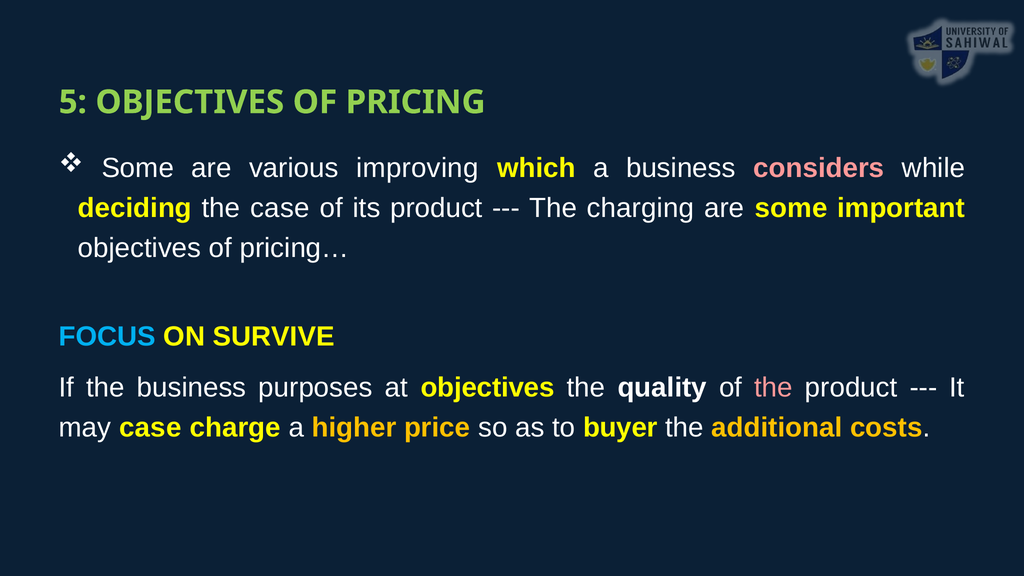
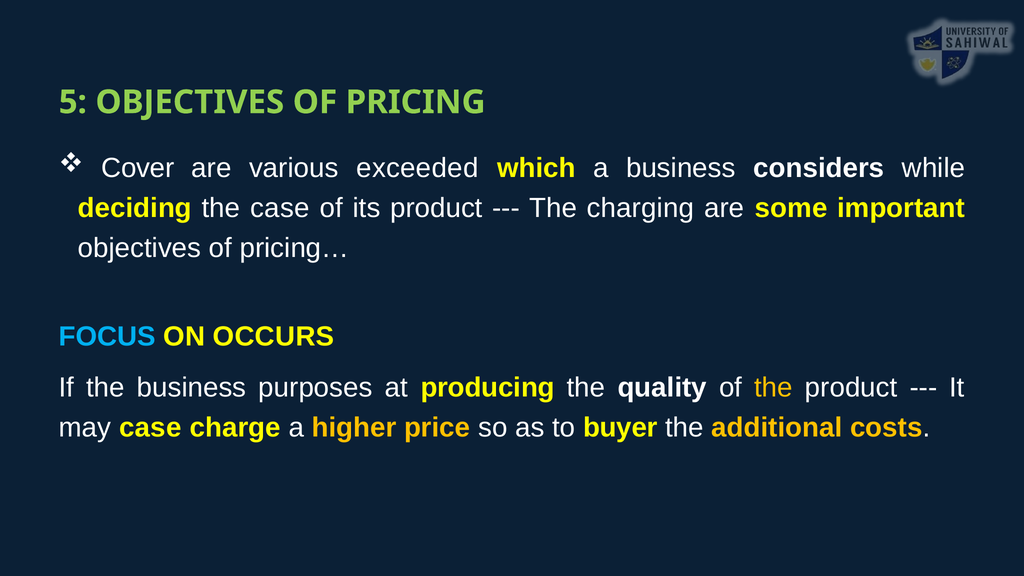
Some: Some -> Cover (138, 168)
improving: improving -> exceeded (417, 168)
considers colour: pink -> white (819, 168)
SURVIVE: SURVIVE -> OCCURS (274, 337)
at objectives: objectives -> producing (488, 388)
the colour: pink -> yellow (774, 388)
